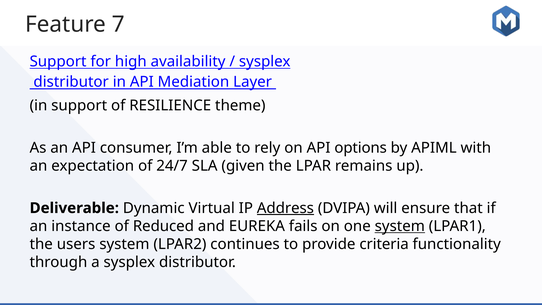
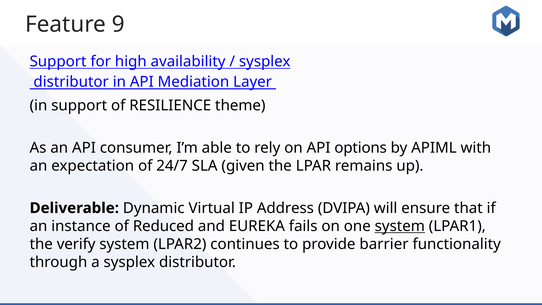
7: 7 -> 9 (118, 24)
Address underline: present -> none (285, 208)
users: users -> verify (76, 244)
criteria: criteria -> barrier (384, 244)
